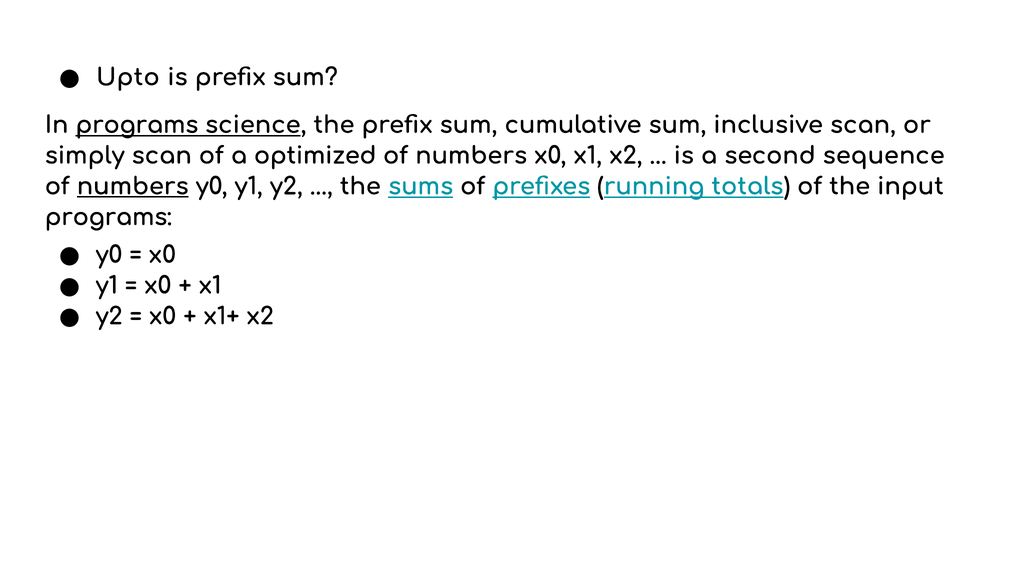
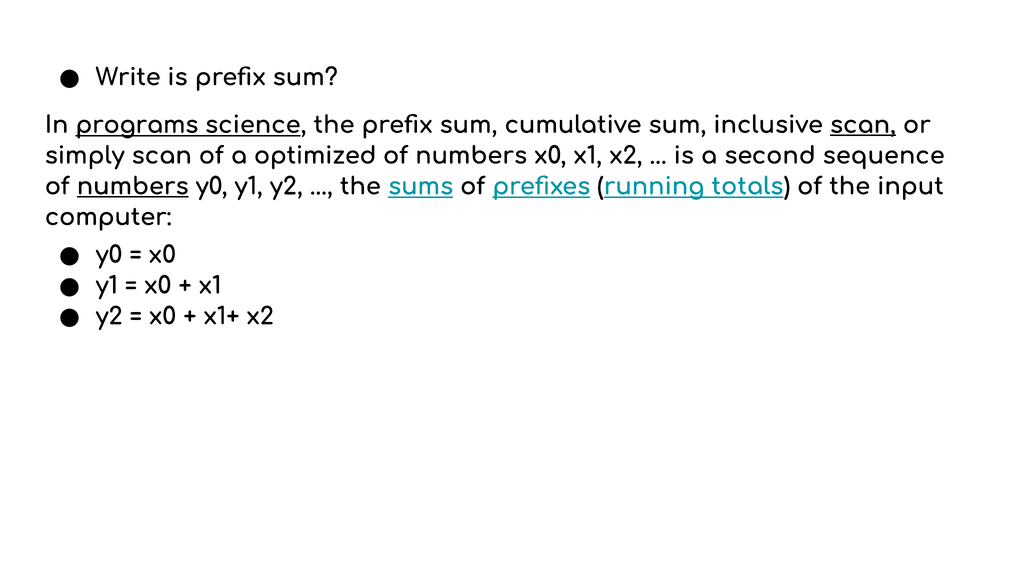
Upto: Upto -> Write (128, 77)
scan underline: none -> present (863, 125)
programs: programs -> computer (108, 217)
